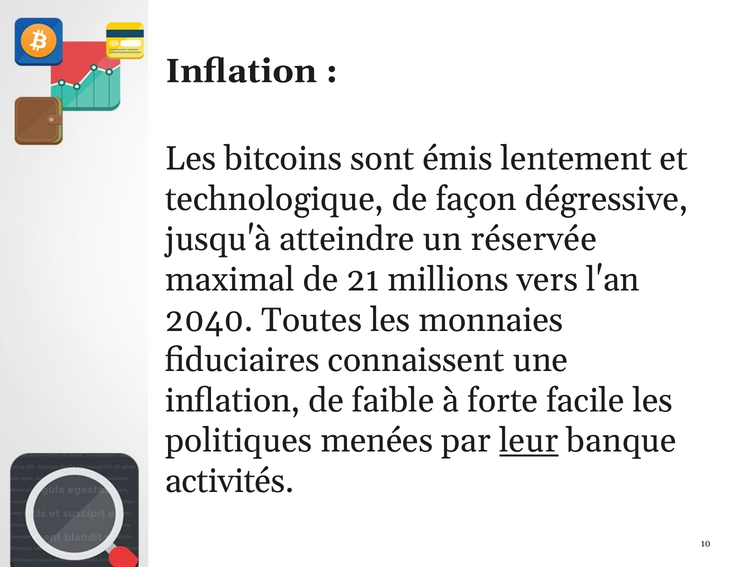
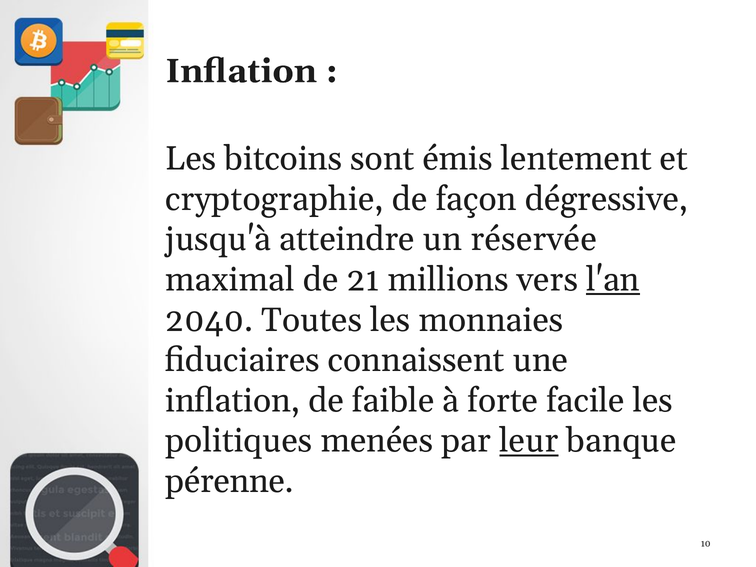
technologique: technologique -> cryptographie (274, 199)
l'an underline: none -> present (613, 280)
activités: activités -> pérenne (230, 481)
